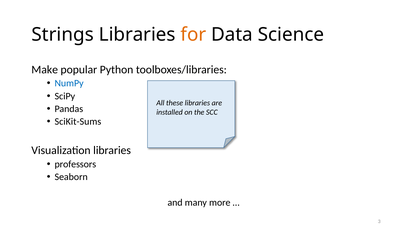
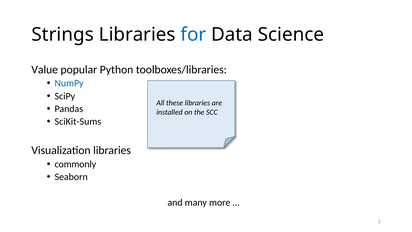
for colour: orange -> blue (193, 35)
Make: Make -> Value (45, 69)
professors: professors -> commonly (75, 164)
